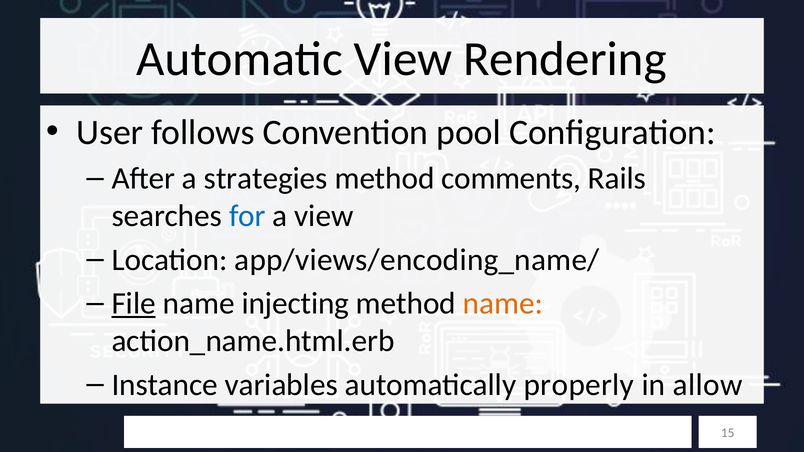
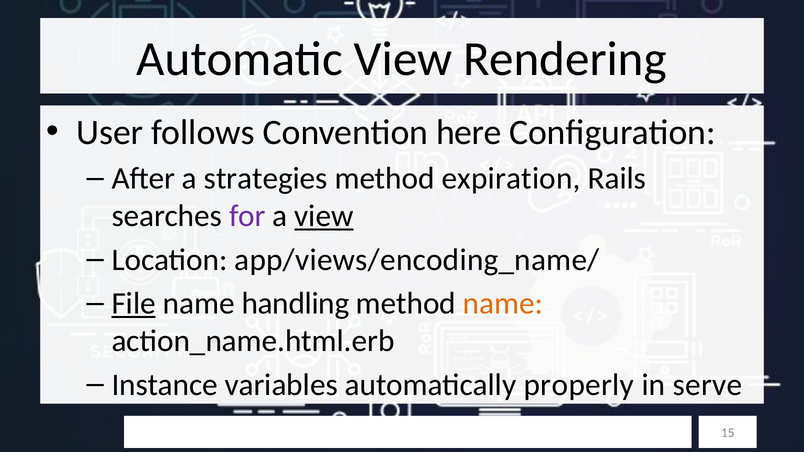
pool: pool -> here (469, 133)
comments: comments -> expiration (511, 179)
for colour: blue -> purple (247, 216)
view underline: none -> present (324, 216)
injecting: injecting -> handling (295, 304)
allow: allow -> serve (708, 385)
